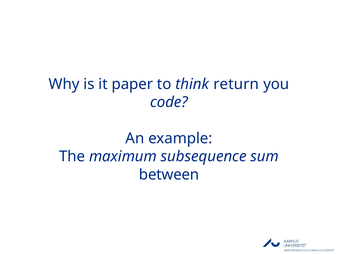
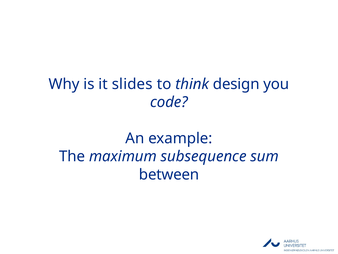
paper: paper -> slides (132, 84)
return: return -> design (236, 84)
